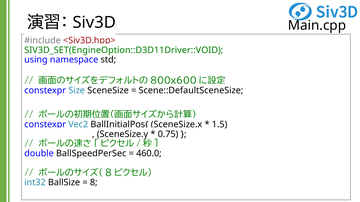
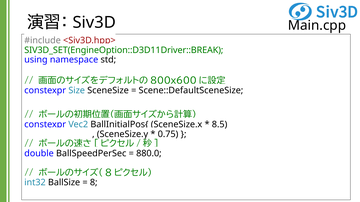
SIV3D_SET(EngineOption::D3D11Driver::VOID: SIV3D_SET(EngineOption::D3D11Driver::VOID -> SIV3D_SET(EngineOption::D3D11Driver::BREAK (124, 50)
1.5: 1.5 -> 8.5 (220, 125)
460.0: 460.0 -> 880.0 (149, 154)
